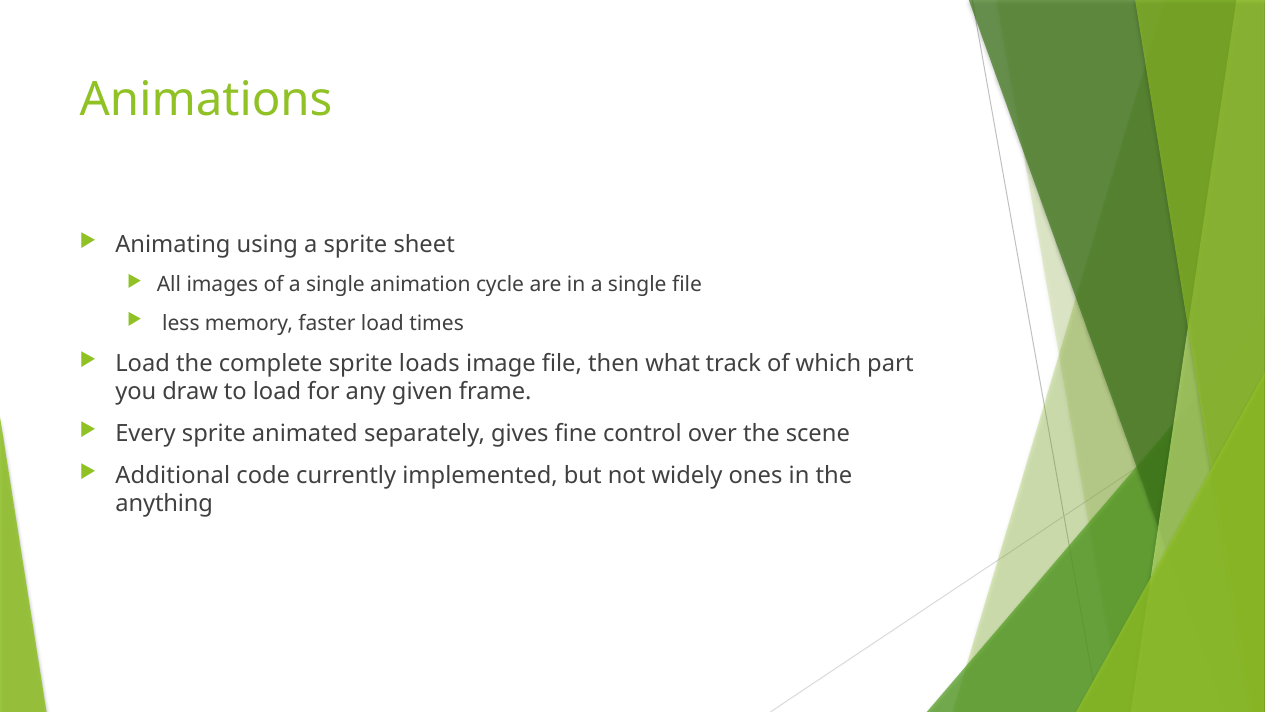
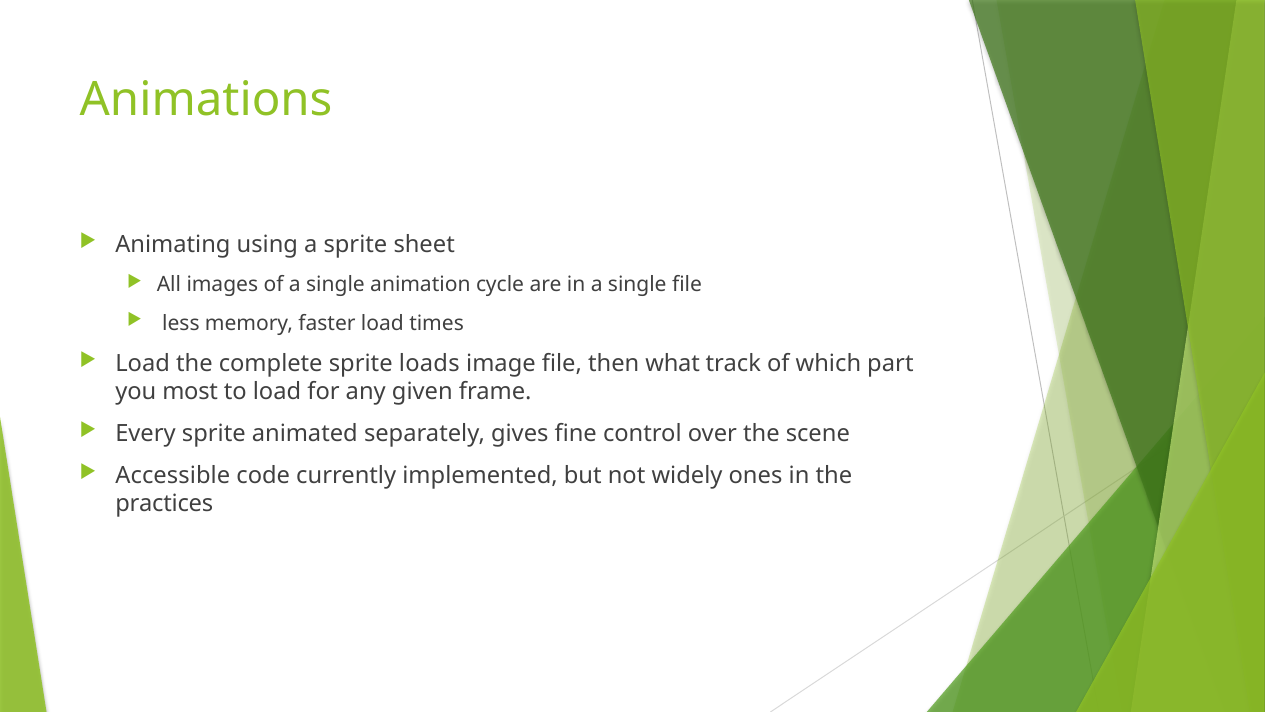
draw: draw -> most (190, 392)
Additional: Additional -> Accessible (173, 475)
anything: anything -> practices (164, 504)
